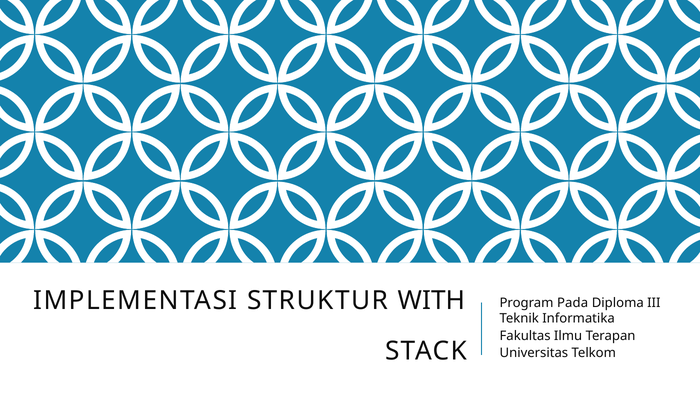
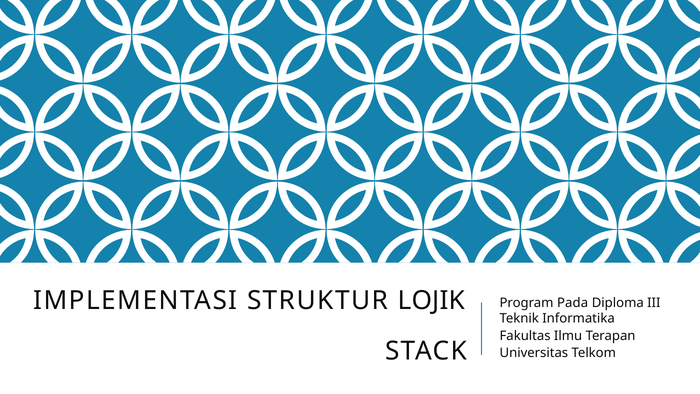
WITH: WITH -> LOJIK (431, 300)
